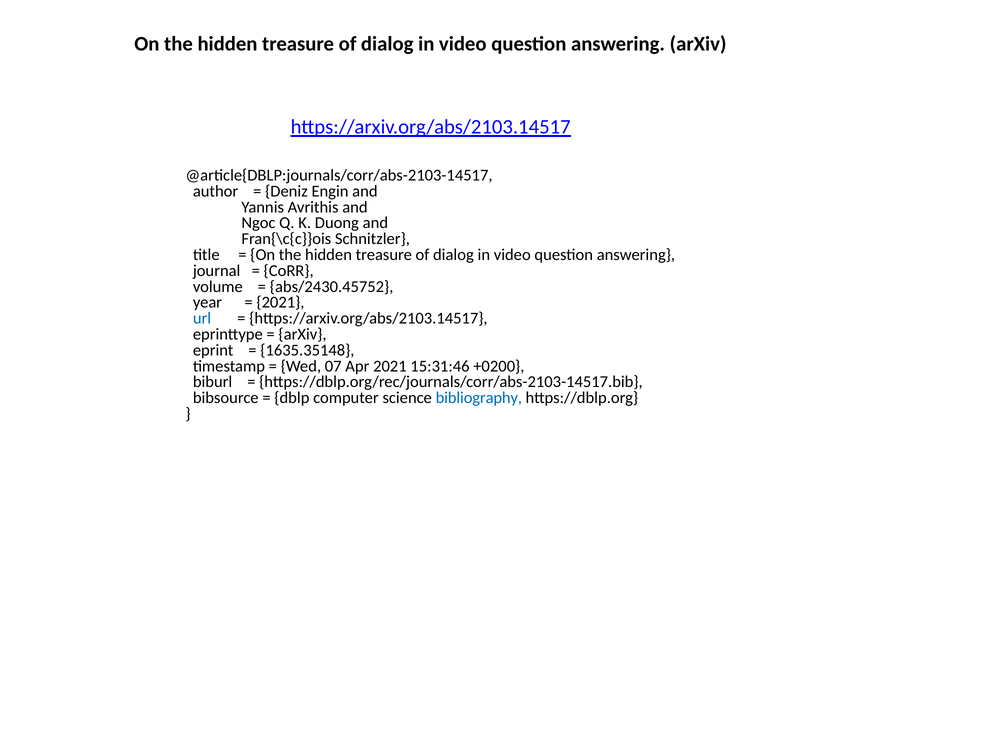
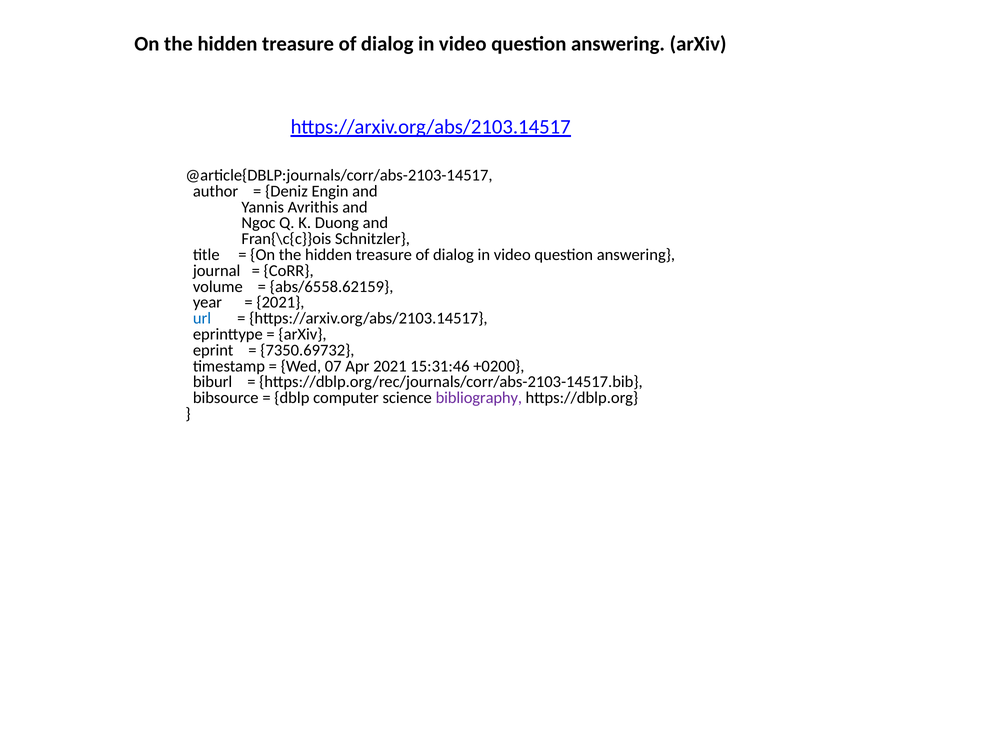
abs/2430.45752: abs/2430.45752 -> abs/6558.62159 (332, 287)
1635.35148: 1635.35148 -> 7350.69732 (307, 350)
bibliography colour: blue -> purple (479, 398)
